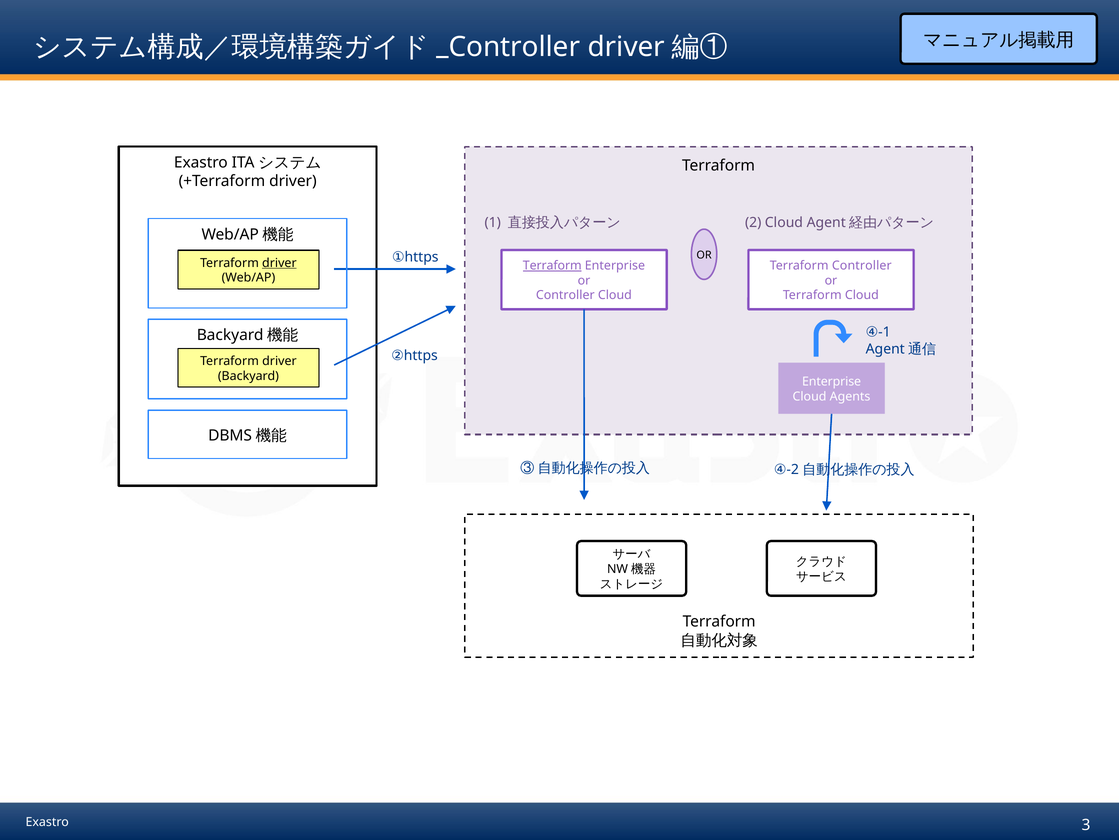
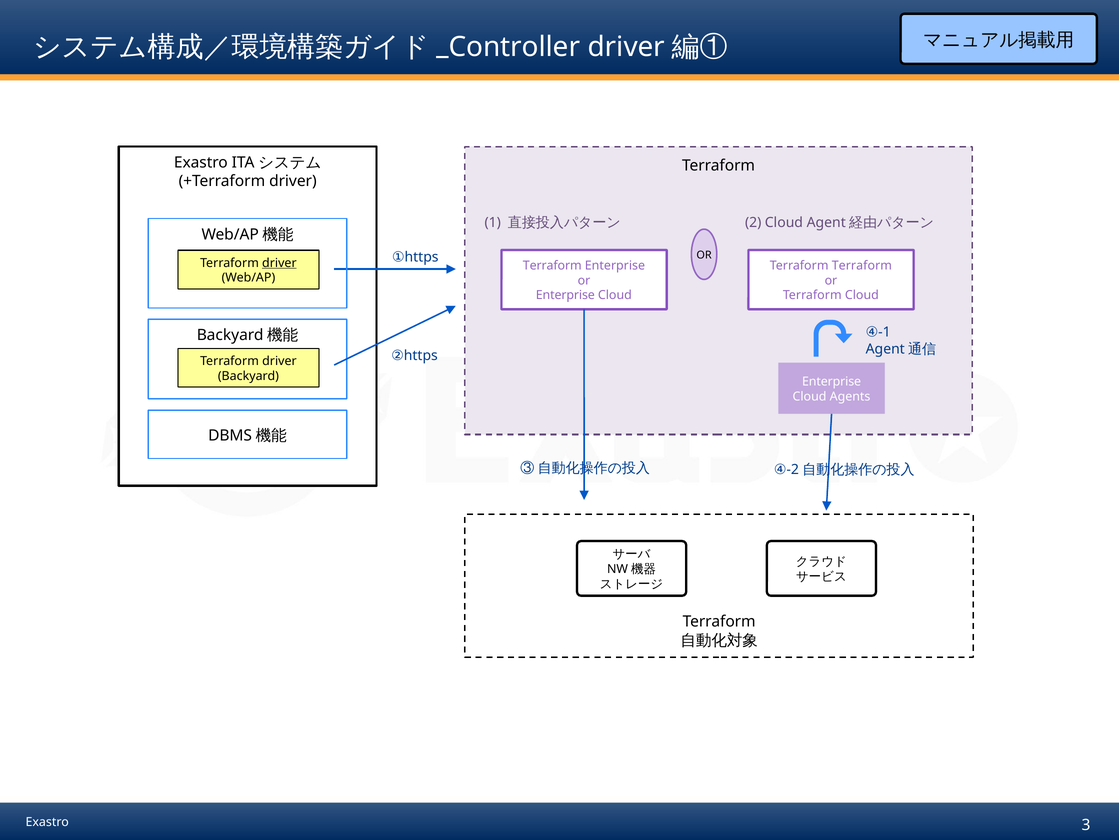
Terraform underline: present -> none (552, 265)
Terraform Controller: Controller -> Terraform (862, 265)
Controller: Controller -> Enterprise (565, 295)
